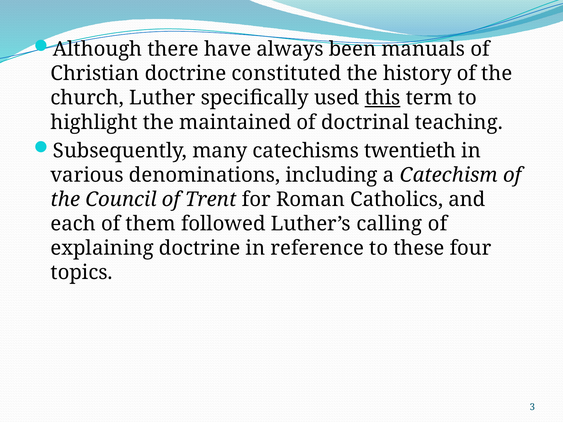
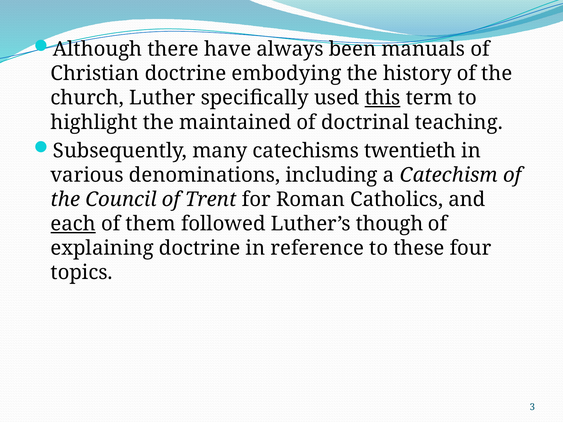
constituted: constituted -> embodying (286, 74)
each underline: none -> present (73, 224)
calling: calling -> though (389, 224)
